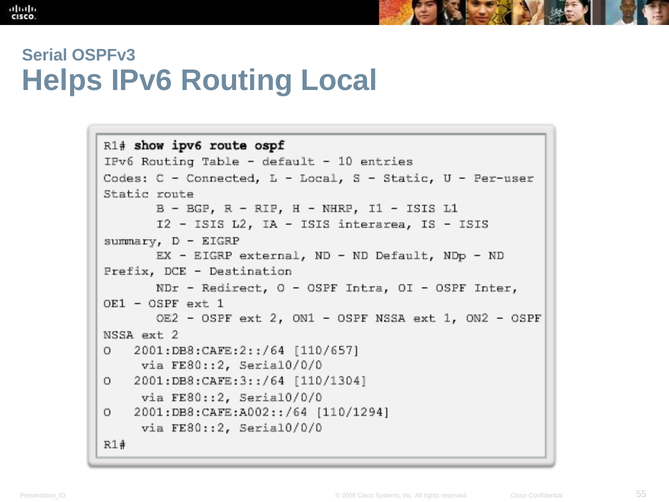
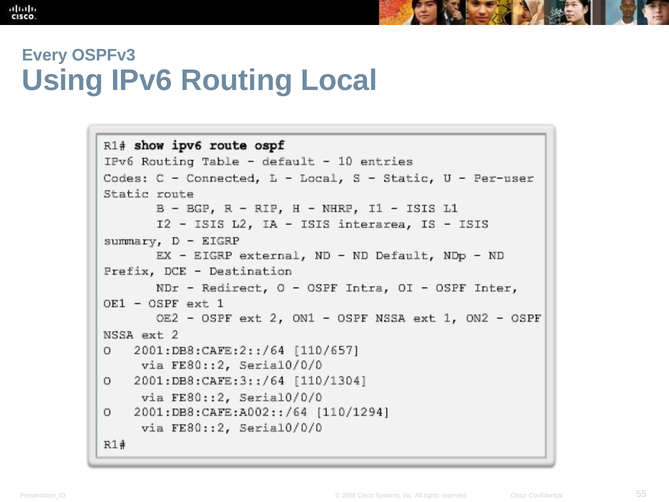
Serial: Serial -> Every (45, 55)
Helps: Helps -> Using (63, 80)
